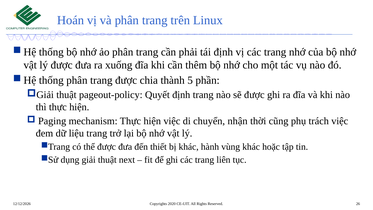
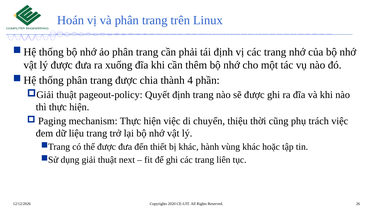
5: 5 -> 4 (190, 80)
nhận: nhận -> thiệu (238, 121)
